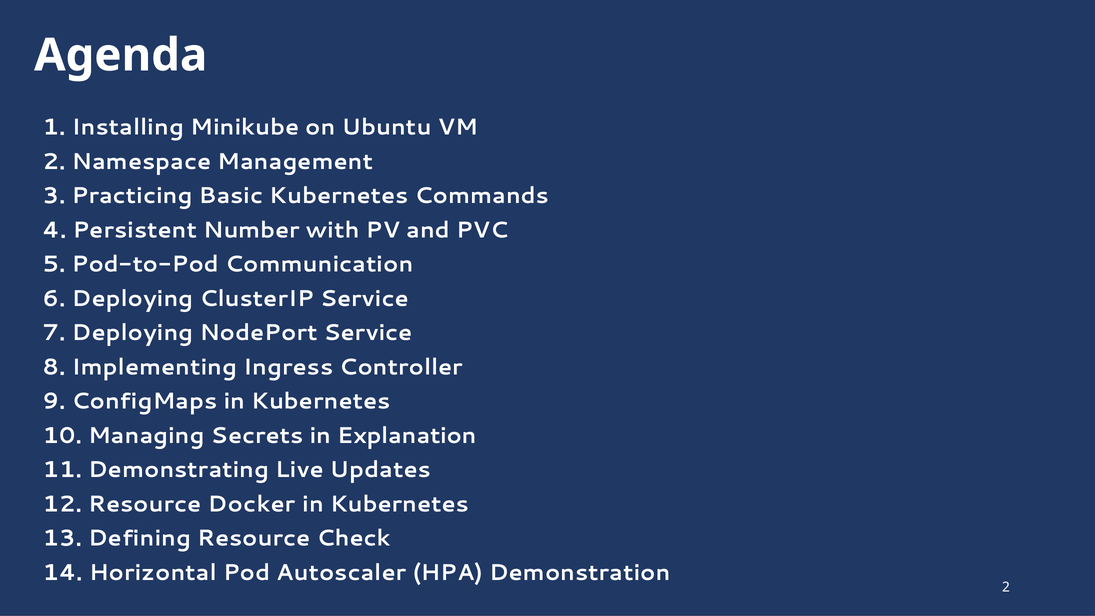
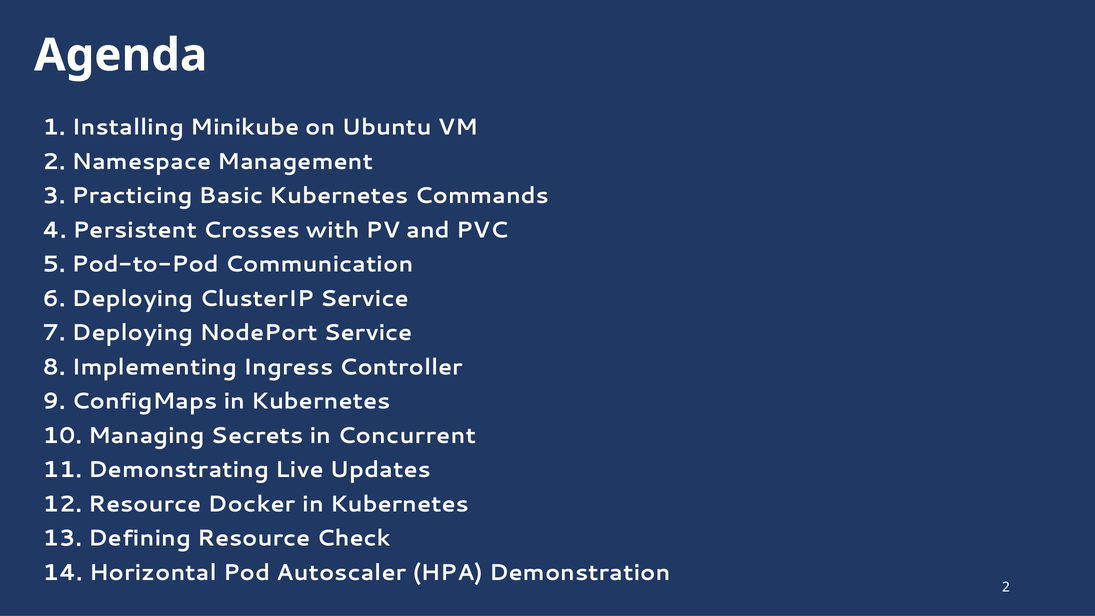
Number: Number -> Crosses (252, 230)
Explanation: Explanation -> Concurrent (407, 436)
